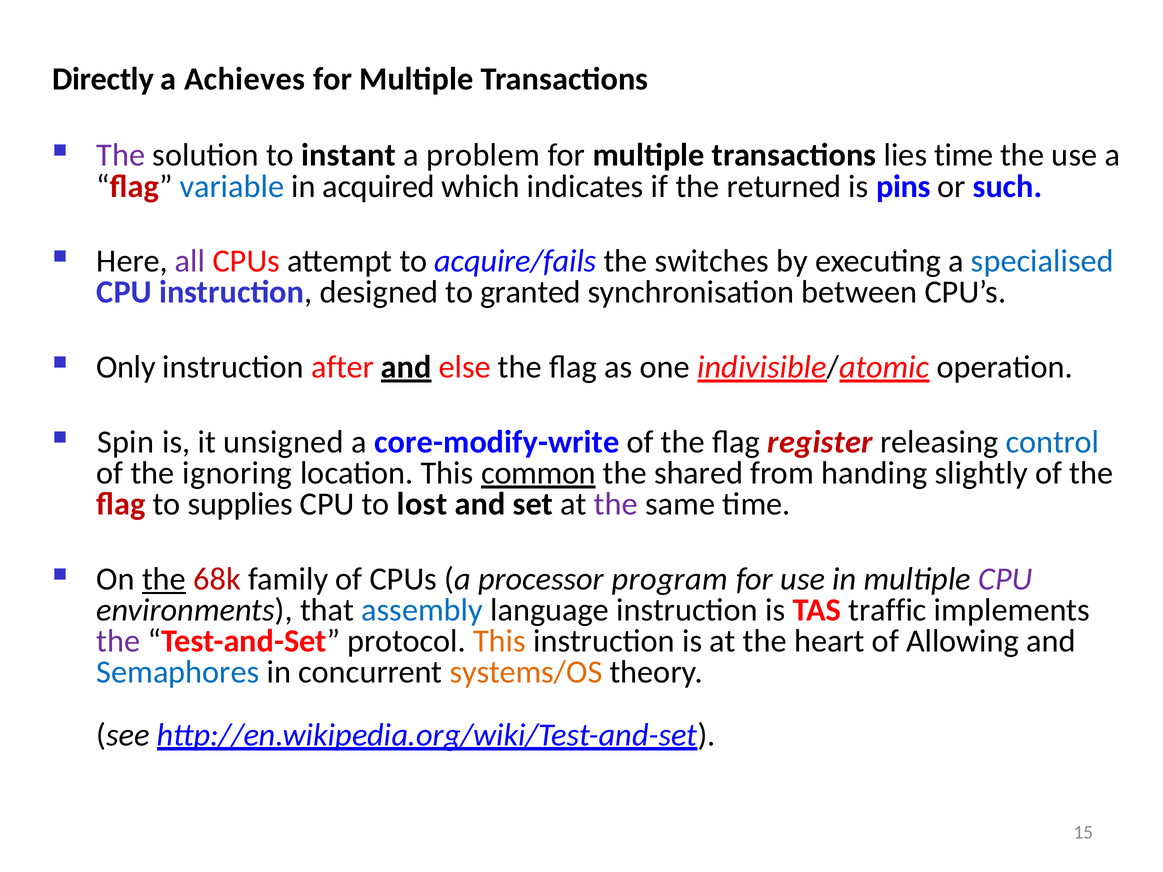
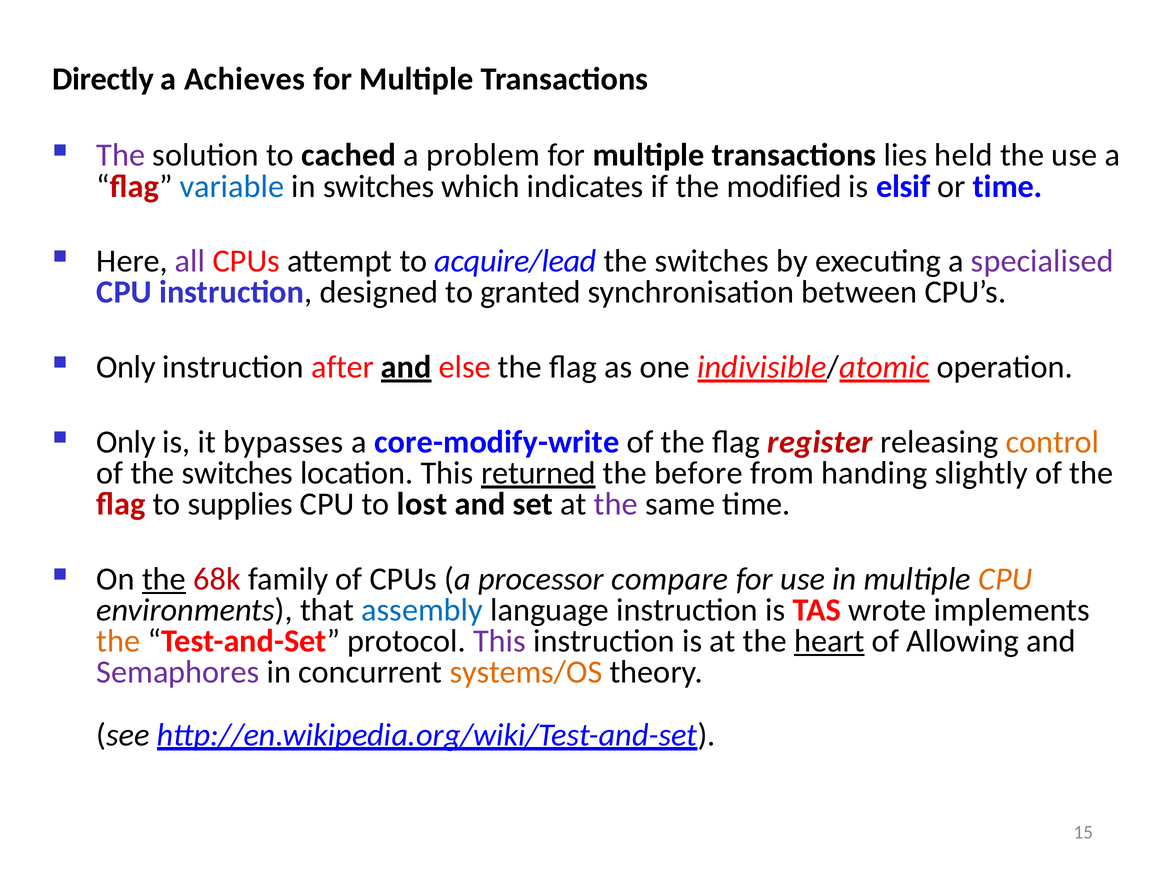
instant: instant -> cached (348, 155)
lies time: time -> held (964, 155)
in acquired: acquired -> switches (379, 186)
returned: returned -> modified (784, 186)
pins: pins -> elsif (903, 186)
or such: such -> time (1008, 186)
acquire/fails: acquire/fails -> acquire/lead (516, 261)
specialised colour: blue -> purple (1042, 261)
Spin: Spin -> Only (126, 442)
unsigned: unsigned -> bypasses (283, 442)
control colour: blue -> orange (1052, 442)
of the ignoring: ignoring -> switches (237, 473)
common: common -> returned (539, 473)
shared: shared -> before (698, 473)
program: program -> compare (670, 579)
CPU colour: purple -> orange (1005, 579)
traffic: traffic -> wrote (887, 610)
the colour: purple -> orange (118, 641)
This colour: orange -> purple (499, 641)
heart underline: none -> present (829, 641)
Semaphores colour: blue -> purple (178, 672)
